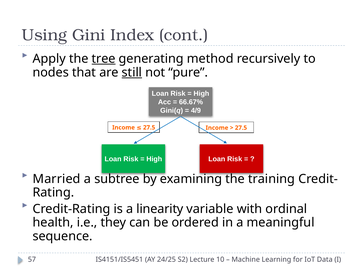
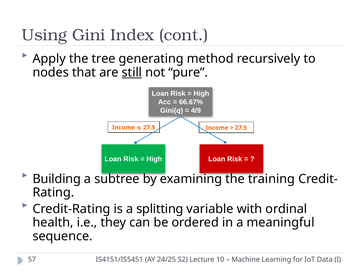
tree underline: present -> none (104, 59)
Married: Married -> Building (57, 178)
linearity: linearity -> splitting (160, 208)
